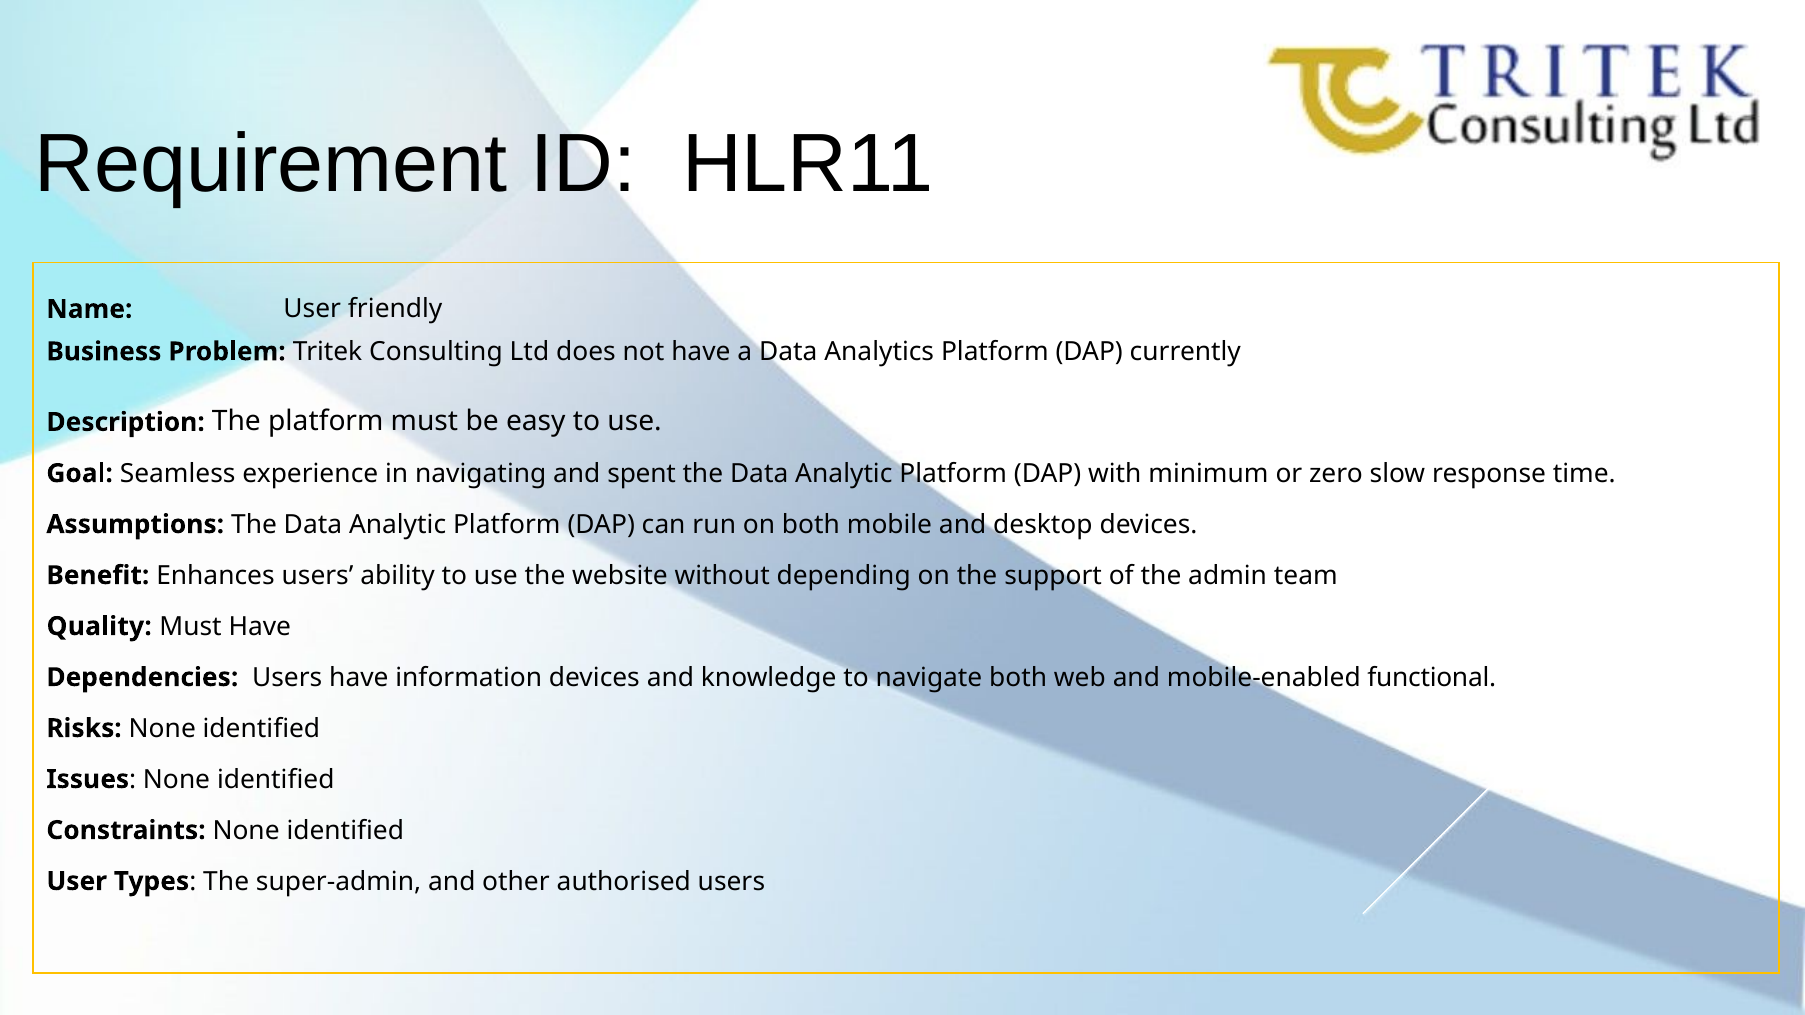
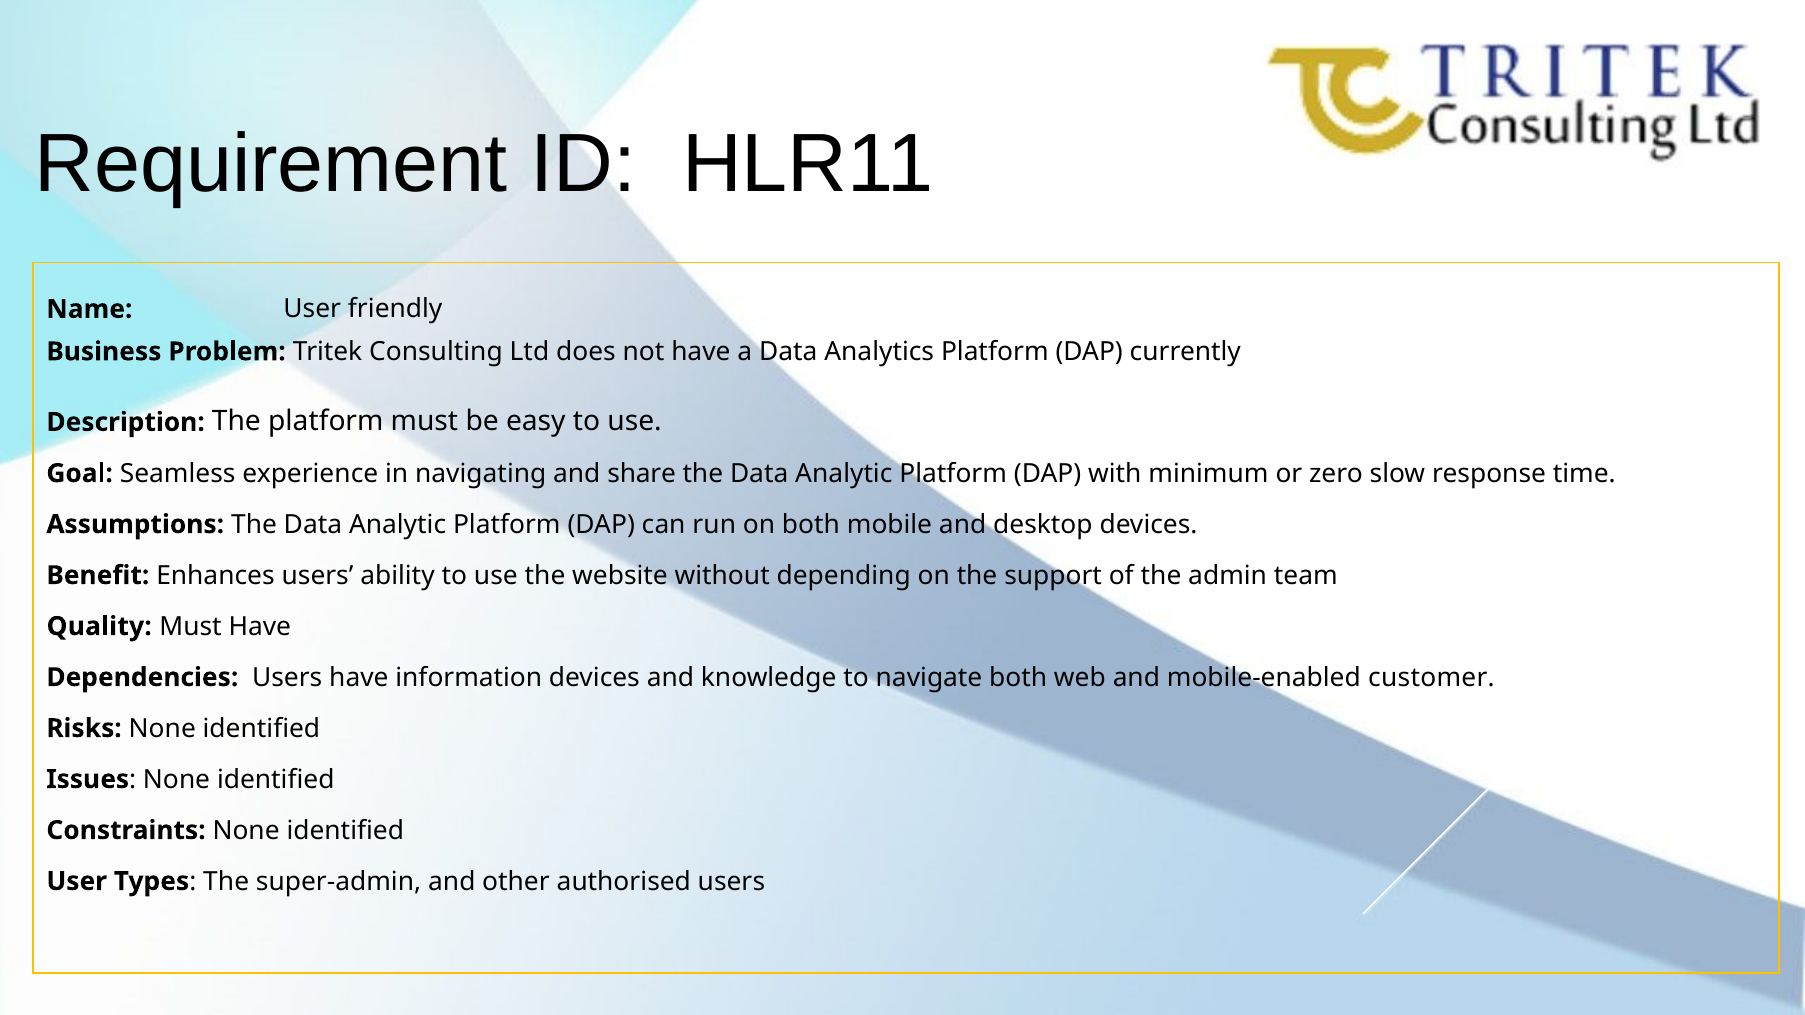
spent: spent -> share (642, 474)
functional: functional -> customer (1431, 678)
